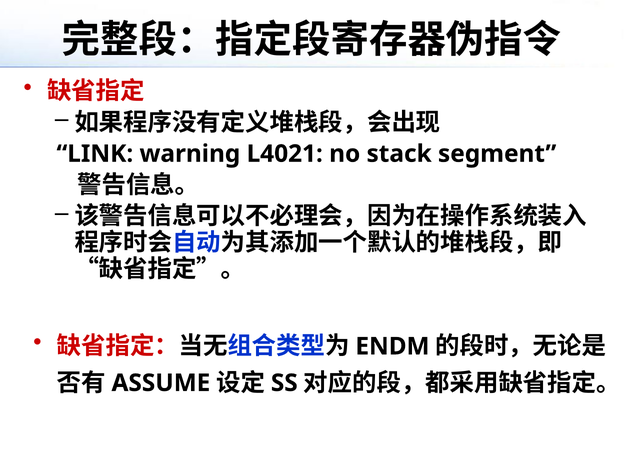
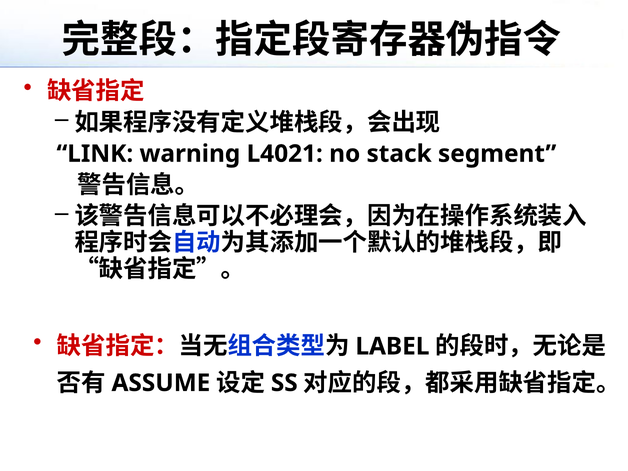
ENDM: ENDM -> LABEL (392, 346)
